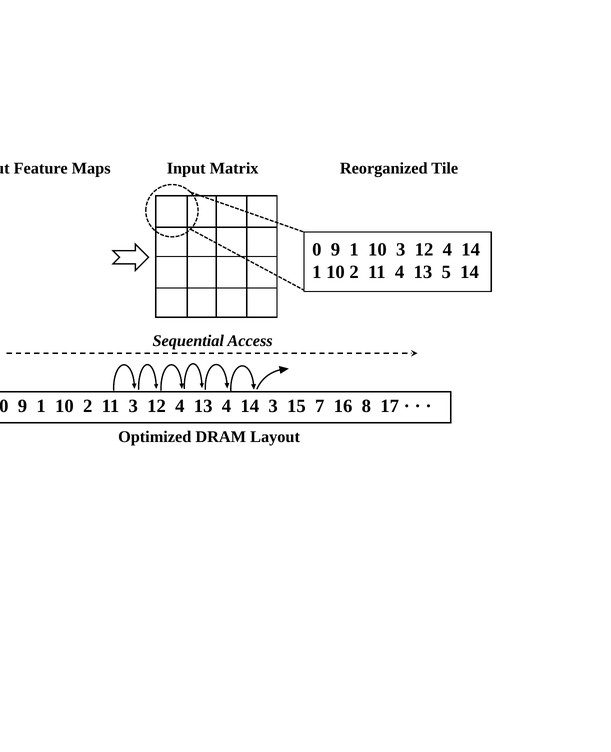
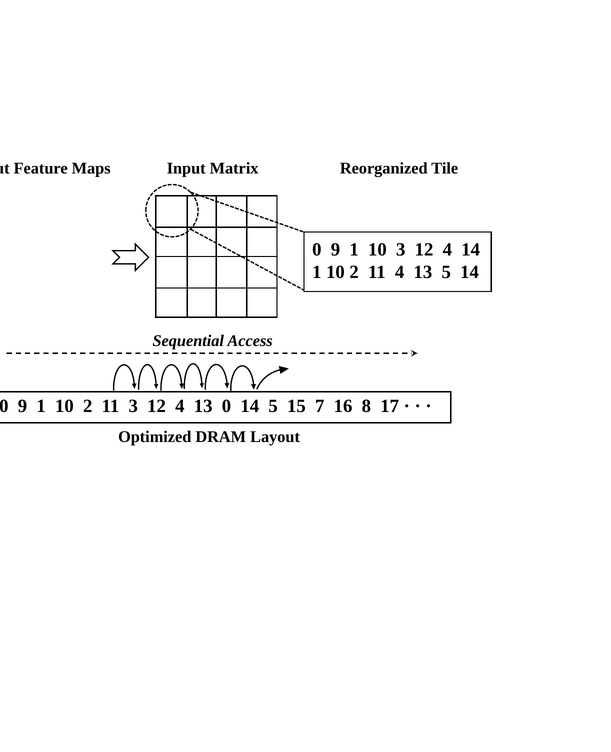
13 4: 4 -> 0 (226, 406)
14 3: 3 -> 5 (273, 406)
